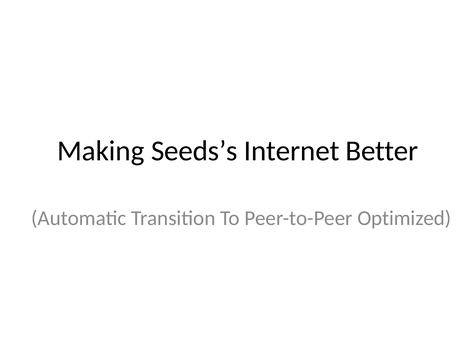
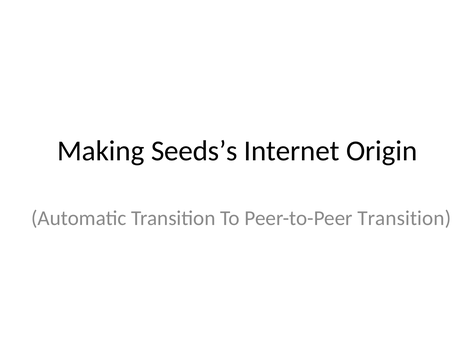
Better: Better -> Origin (382, 151)
Peer-to-Peer Optimized: Optimized -> Transition (404, 218)
